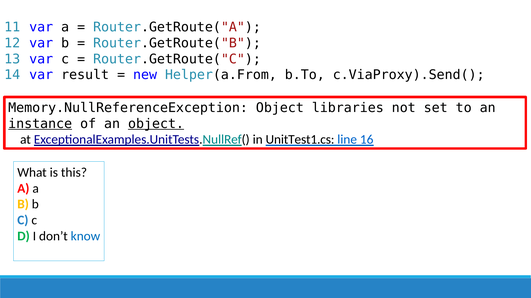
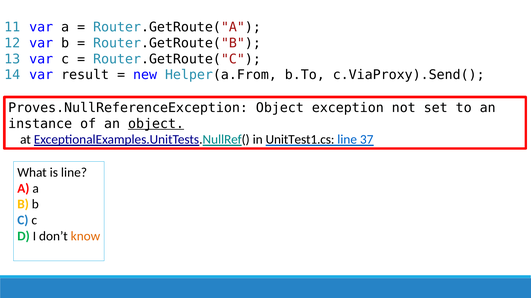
Memory.NullReferenceException: Memory.NullReferenceException -> Proves.NullReferenceException (128, 108)
libraries: libraries -> exception (348, 108)
instance underline: present -> none (40, 124)
16: 16 -> 37 (367, 140)
is this: this -> line (74, 173)
know colour: blue -> orange (85, 237)
